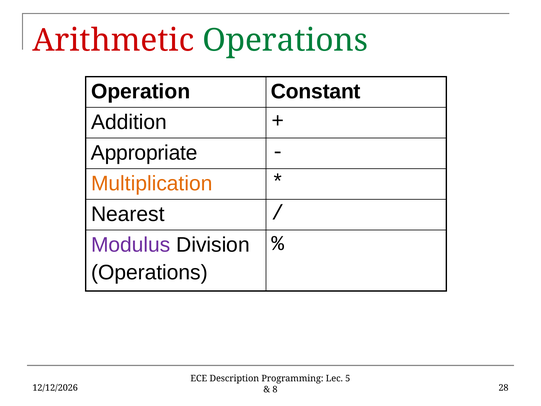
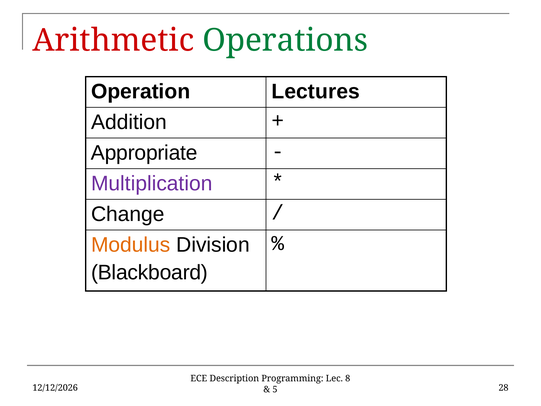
Constant: Constant -> Lectures (316, 91)
Multiplication colour: orange -> purple (152, 183)
Nearest: Nearest -> Change (128, 214)
Modulus colour: purple -> orange (131, 245)
Operations: Operations -> Blackboard (150, 272)
5: 5 -> 8 (348, 378)
8: 8 -> 5 (275, 389)
